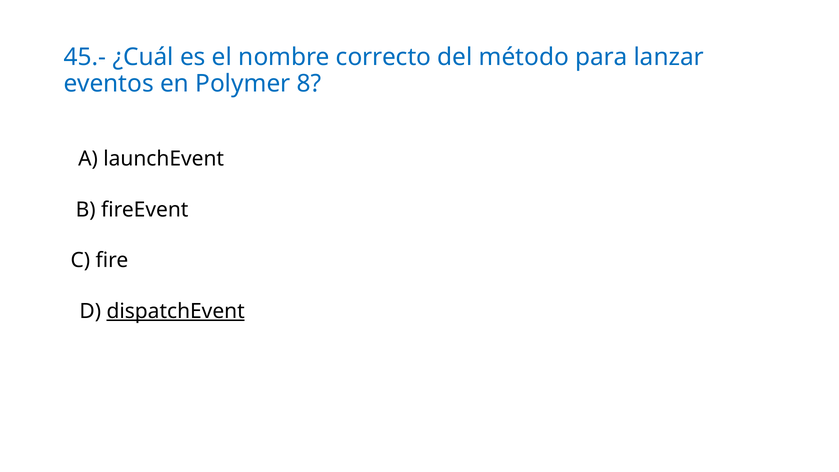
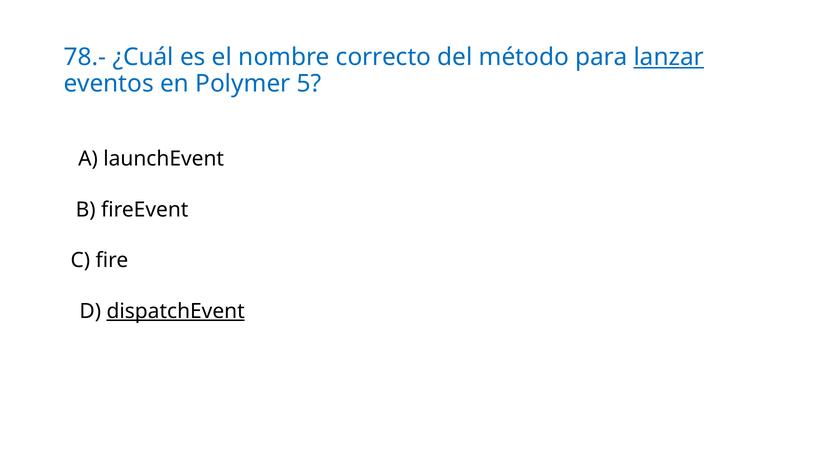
45.-: 45.- -> 78.- (85, 57)
lanzar underline: none -> present (669, 57)
8: 8 -> 5 (309, 84)
